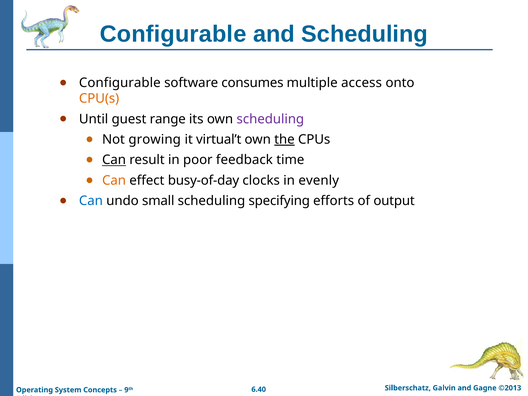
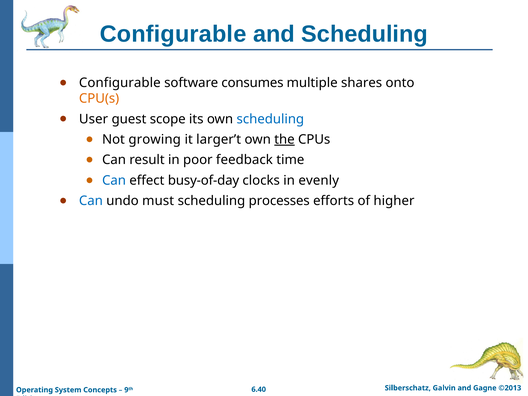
access: access -> shares (362, 83)
Until: Until -> User (94, 119)
range: range -> scope (168, 119)
scheduling colour: purple -> blue (270, 119)
virtual’t: virtual’t -> larger’t (219, 139)
Can underline: present -> none (114, 160)
Can colour: orange -> blue (114, 180)
small: small -> must (158, 201)
specifying: specifying -> processes (279, 201)
output: output -> higher (394, 201)
